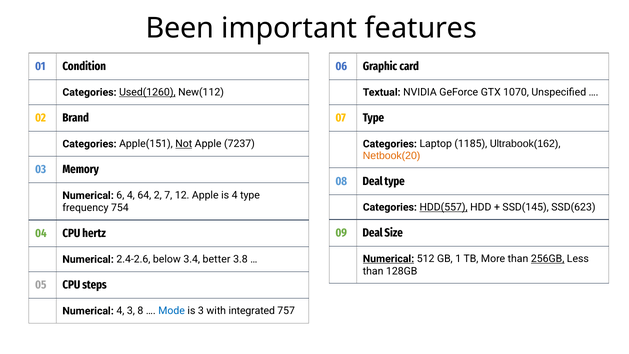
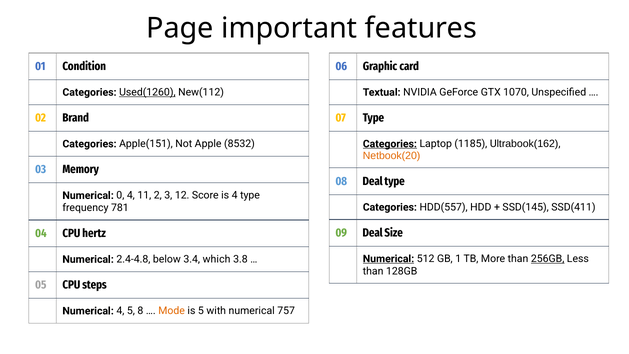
Been: Been -> Page (180, 28)
Not underline: present -> none (184, 144)
7237: 7237 -> 8532 (239, 144)
Categories underline: none -> present (390, 144)
6: 6 -> 0 (120, 195)
64: 64 -> 11 (144, 195)
7: 7 -> 3 (168, 195)
12 Apple: Apple -> Score (205, 195)
HDD(557 underline: present -> none (444, 207)
SSD(623: SSD(623 -> SSD(411 (573, 207)
754: 754 -> 781 (120, 208)
2.4-2.6: 2.4-2.6 -> 2.4-4.8 (133, 259)
better: better -> which (217, 259)
4 3: 3 -> 5 (131, 311)
Mode colour: blue -> orange (172, 311)
is 3: 3 -> 5 (201, 311)
with integrated: integrated -> numerical (252, 311)
